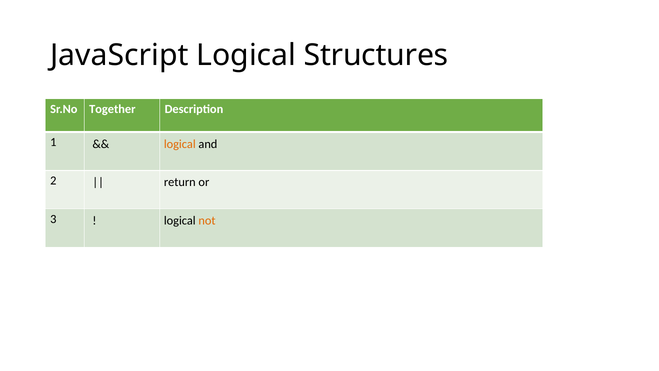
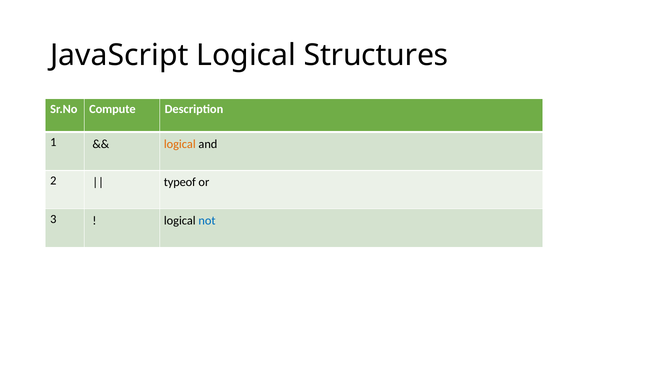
Together: Together -> Compute (112, 109)
return: return -> typeof (180, 182)
not colour: orange -> blue (207, 221)
